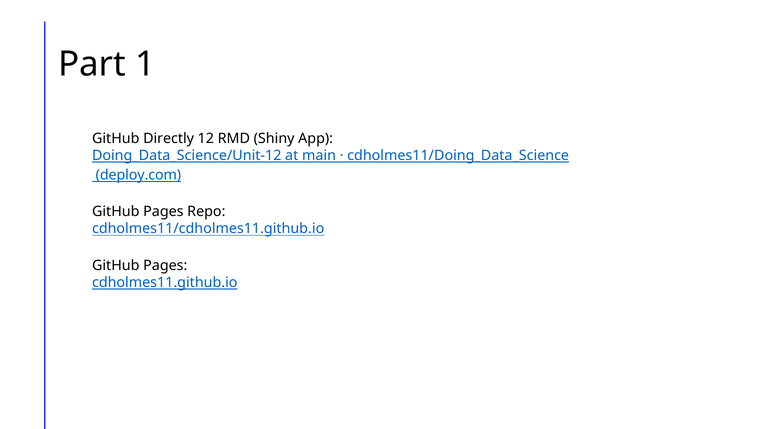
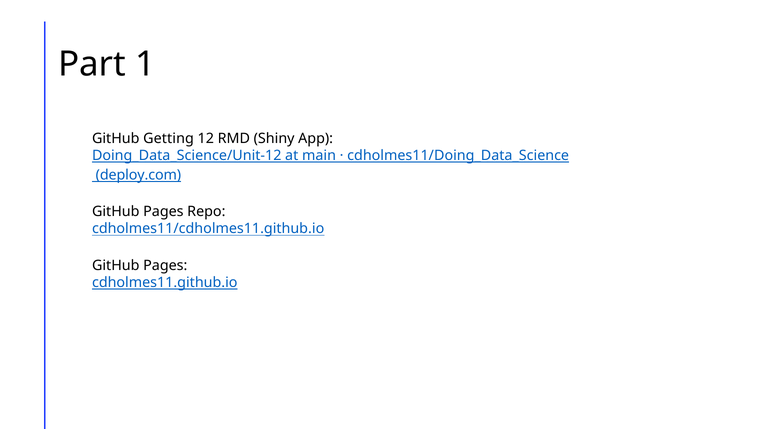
Directly: Directly -> Getting (169, 138)
